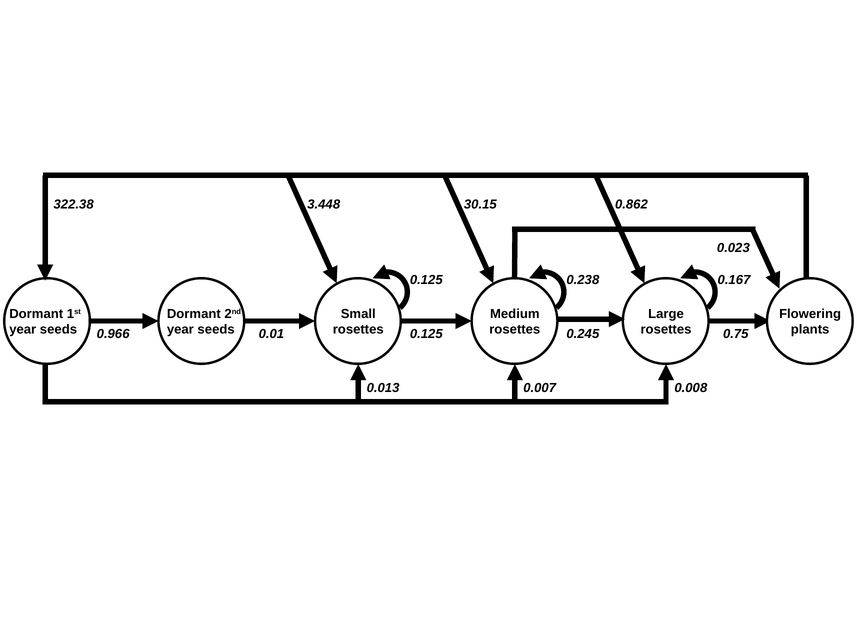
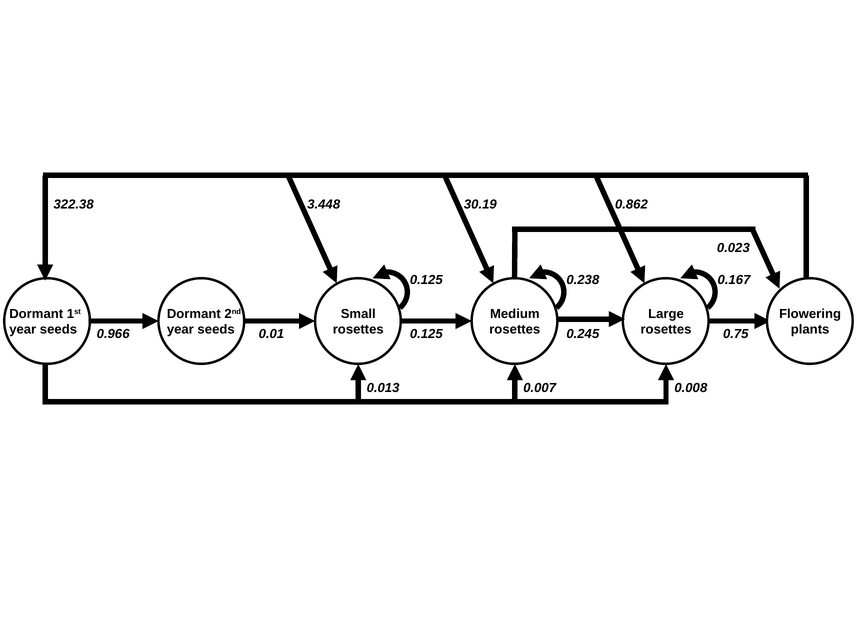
30.15: 30.15 -> 30.19 (480, 205)
